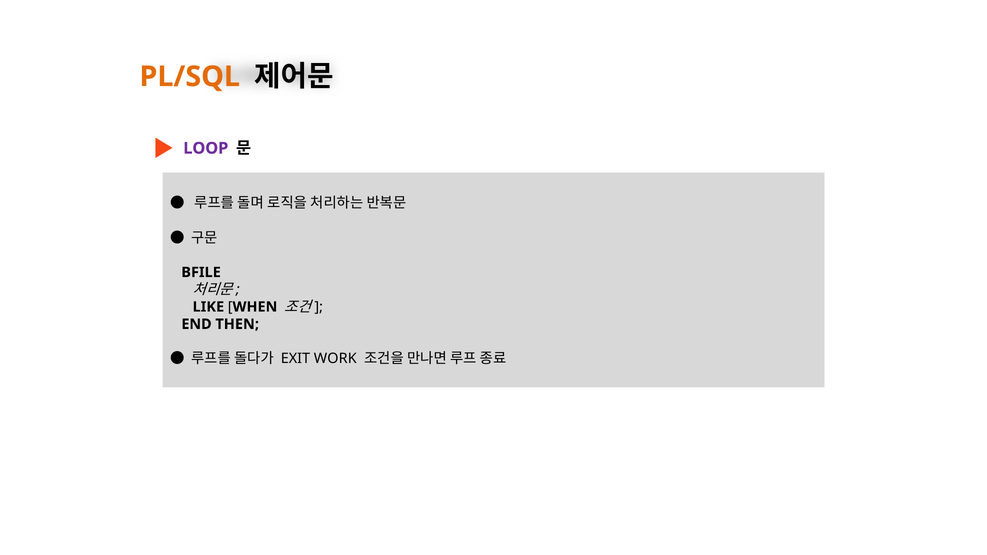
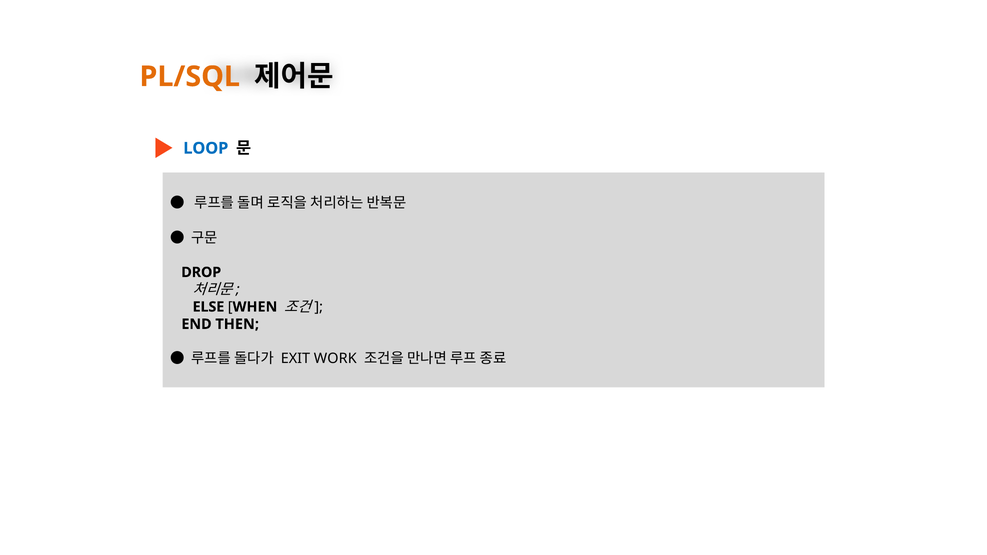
LOOP colour: purple -> blue (206, 148)
BFILE: BFILE -> DROP (201, 272)
LIKE: LIKE -> ELSE (208, 307)
